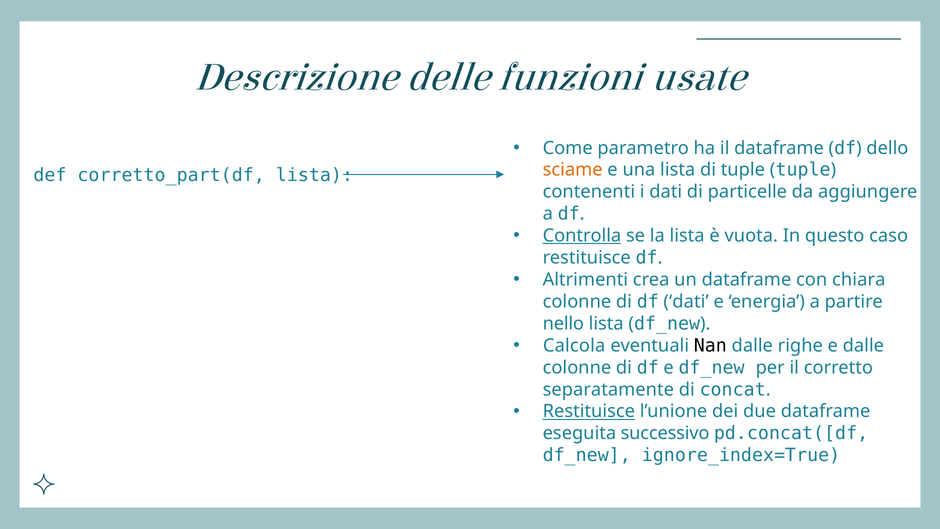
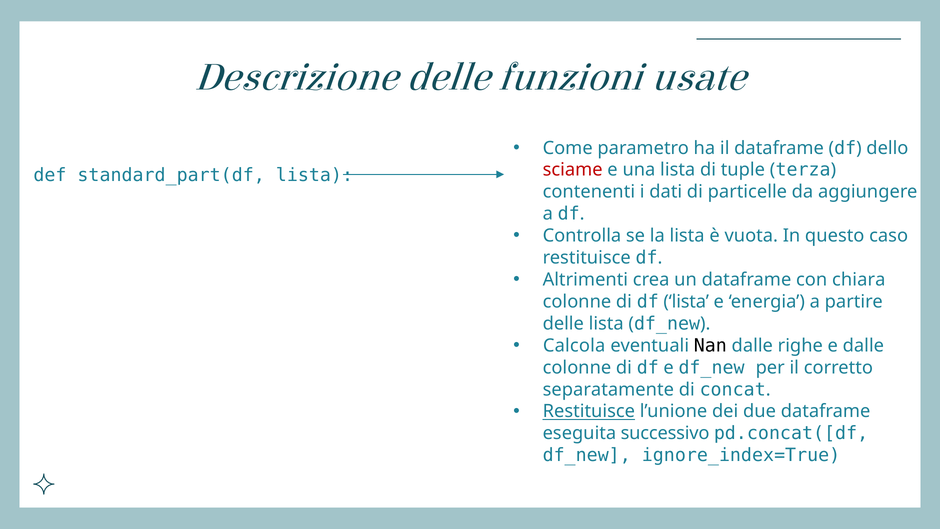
sciame colour: orange -> red (573, 170)
tuple: tuple -> terza (803, 170)
corretto_part(df: corretto_part(df -> standard_part(df (171, 175)
Controlla underline: present -> none (582, 236)
df dati: dati -> lista (686, 302)
nello: nello -> delle (563, 323)
